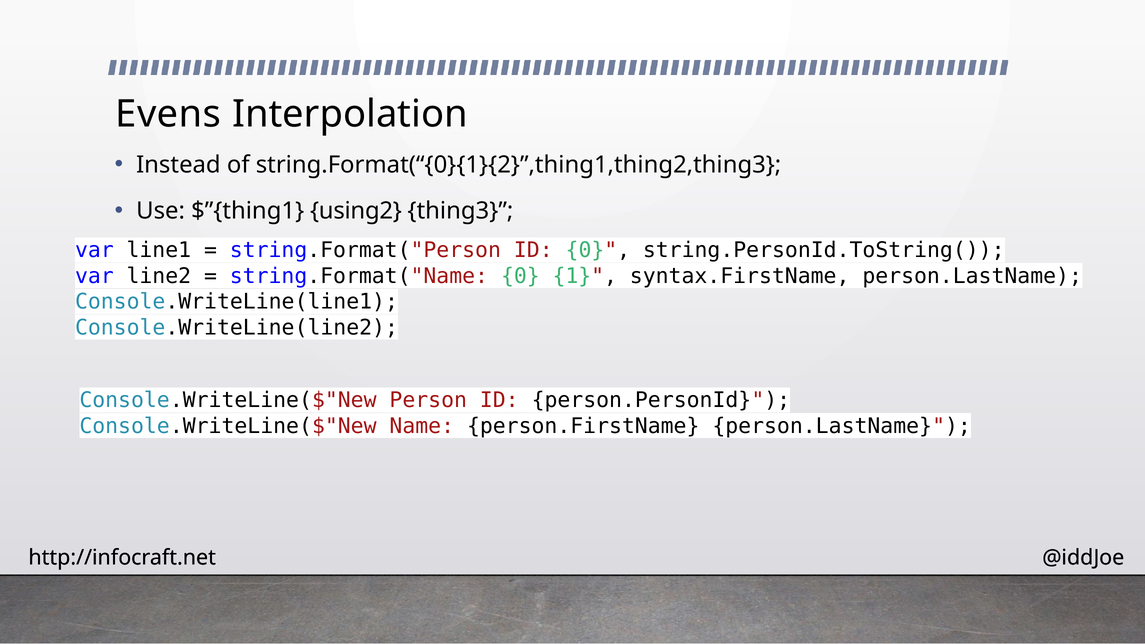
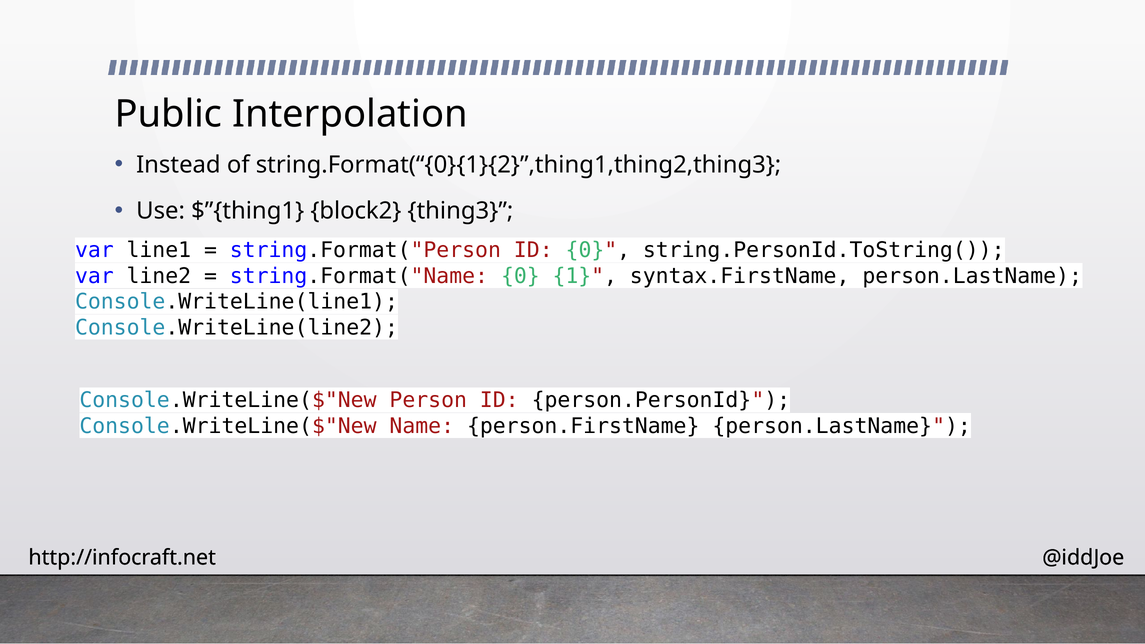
Evens: Evens -> Public (168, 114)
using2: using2 -> block2 (356, 211)
